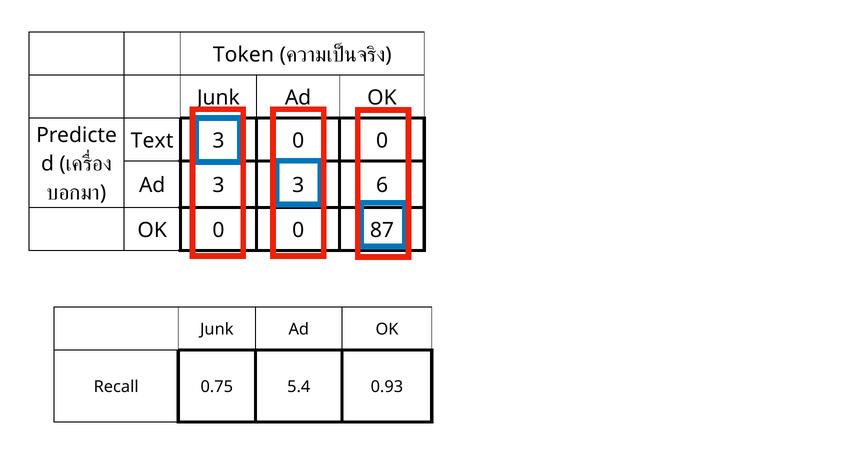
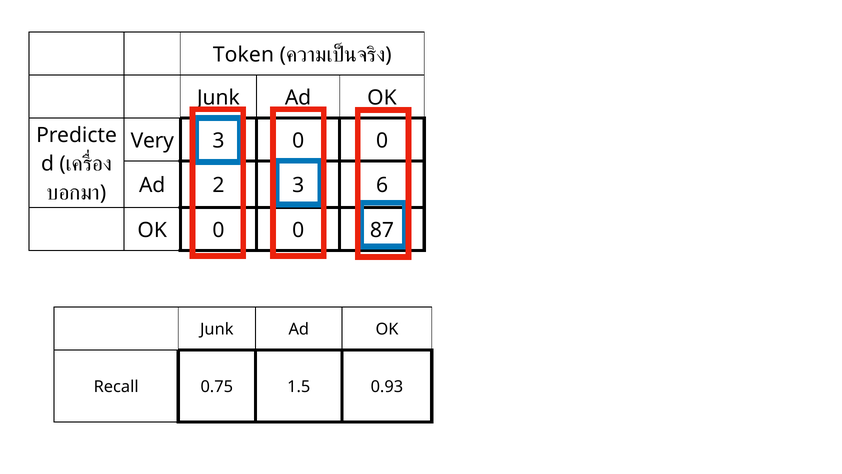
Text: Text -> Very (152, 141)
Ad 3: 3 -> 2 (218, 185)
5.4: 5.4 -> 1.5 (299, 387)
